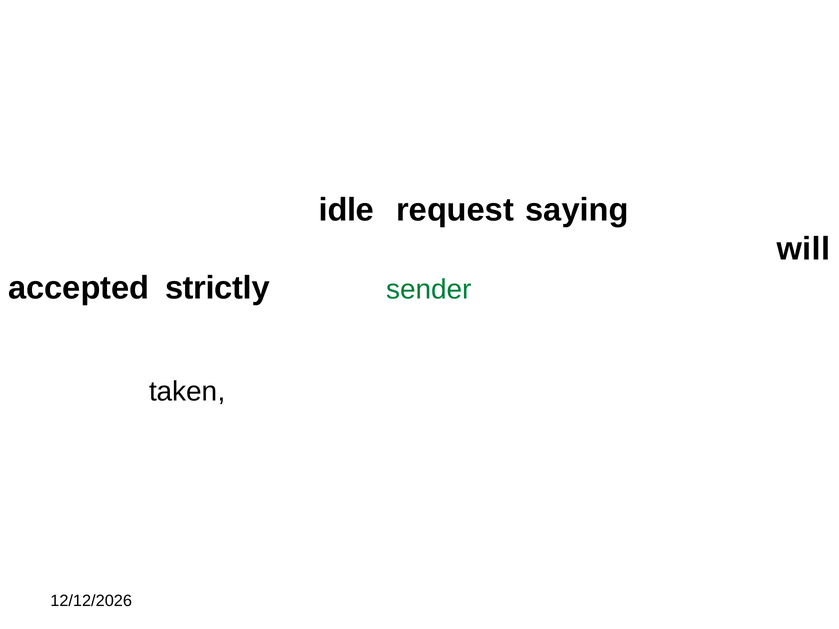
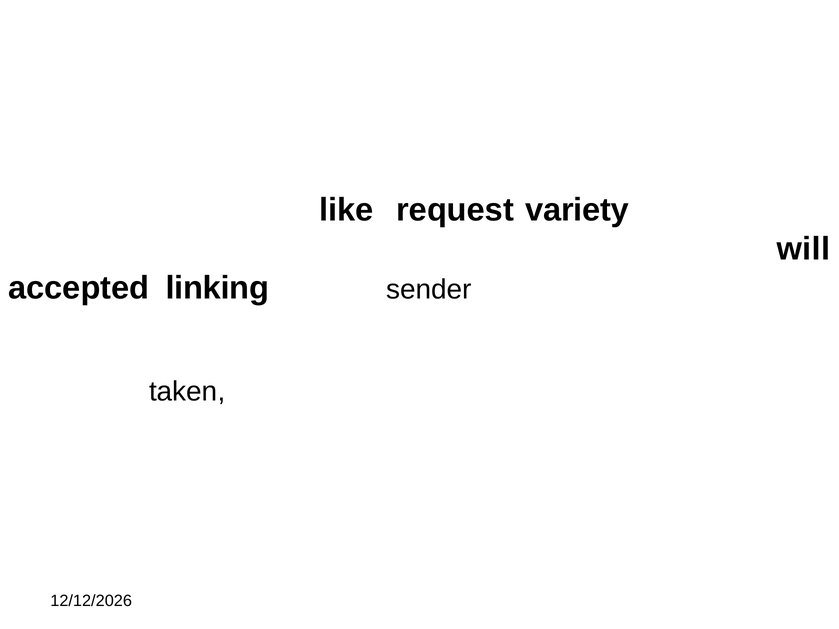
idle: idle -> like (346, 210)
saying: saying -> variety (577, 210)
strictly: strictly -> linking (217, 288)
sender colour: green -> black (429, 290)
